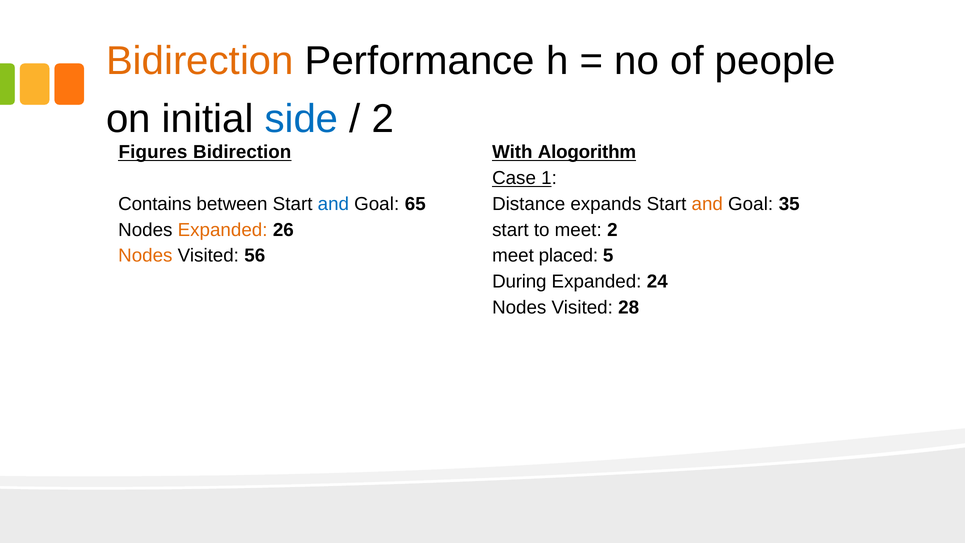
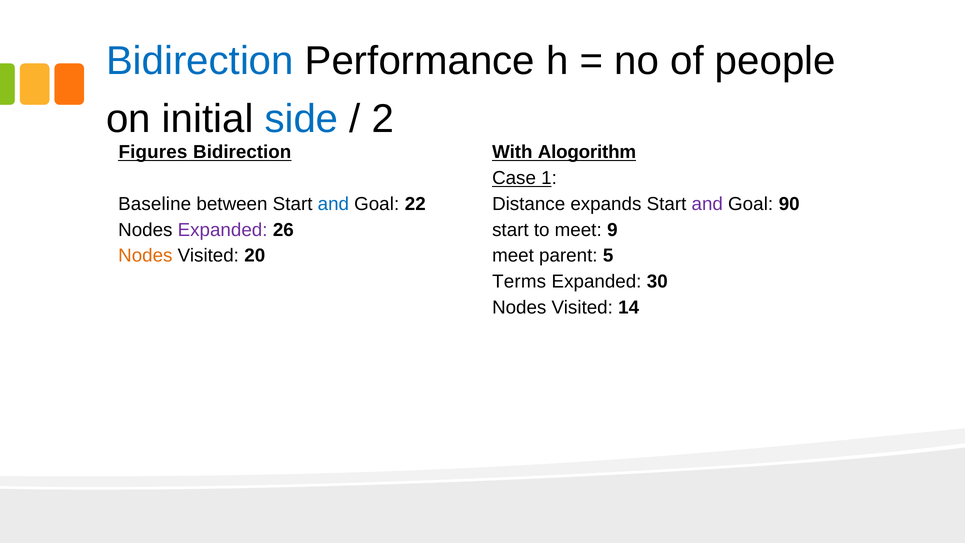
Bidirection colour: orange -> blue (200, 61)
Contains: Contains -> Baseline (155, 204)
65: 65 -> 22 (415, 204)
and colour: orange -> purple (707, 204)
35: 35 -> 90 (789, 204)
Expanded colour: orange -> purple (223, 230)
meet 2: 2 -> 9 (612, 230)
56: 56 -> 20 (255, 256)
placed: placed -> parent (568, 256)
During: During -> Terms (519, 282)
24: 24 -> 30 (657, 282)
28: 28 -> 14 (629, 307)
